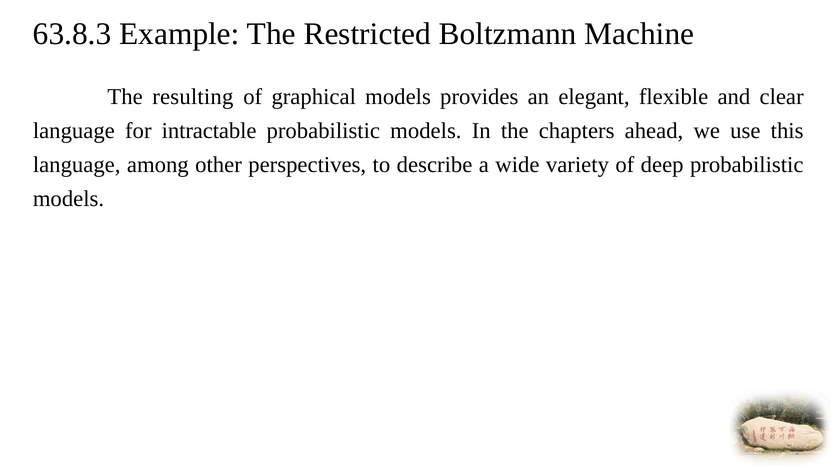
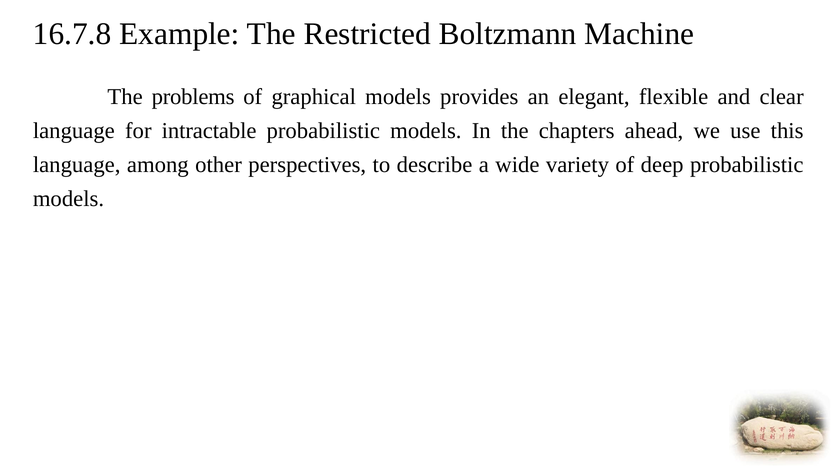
63.8.3: 63.8.3 -> 16.7.8 (72, 34)
resulting: resulting -> problems (193, 97)
